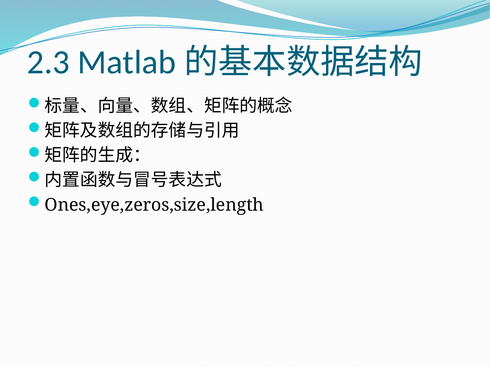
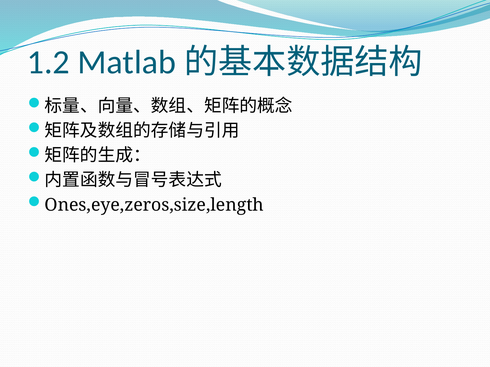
2.3: 2.3 -> 1.2 (48, 62)
